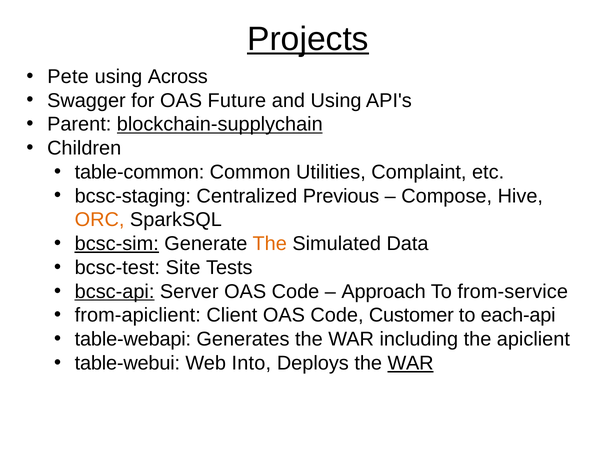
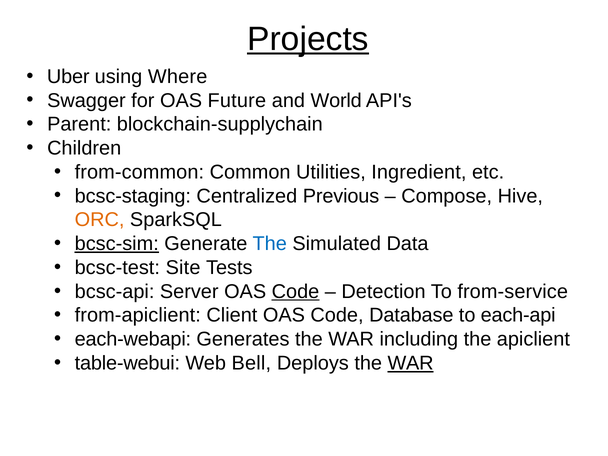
Pete: Pete -> Uber (68, 77)
Across: Across -> Where (178, 77)
and Using: Using -> World (336, 100)
blockchain-supplychain underline: present -> none (220, 124)
table-common: table-common -> from-common (139, 172)
Complaint: Complaint -> Ingredient (419, 172)
The colour: orange -> blue (270, 244)
bcsc-api underline: present -> none (115, 292)
Code underline: none -> present (296, 292)
Approach: Approach -> Detection (384, 292)
Customer: Customer -> Database (411, 315)
table-webapi: table-webapi -> each-webapi (133, 339)
Into: Into -> Bell (251, 363)
